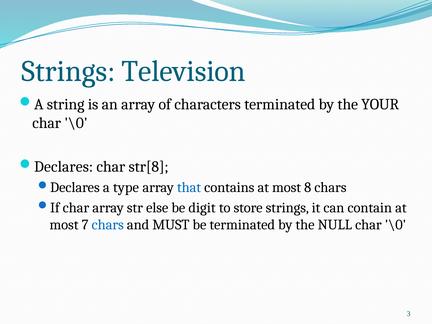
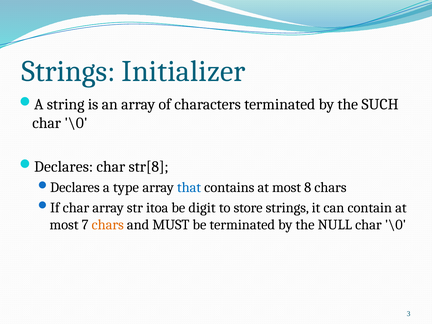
Television: Television -> Initializer (183, 71)
YOUR: YOUR -> SUCH (380, 104)
else: else -> itoa (157, 208)
chars colour: blue -> orange (108, 225)
